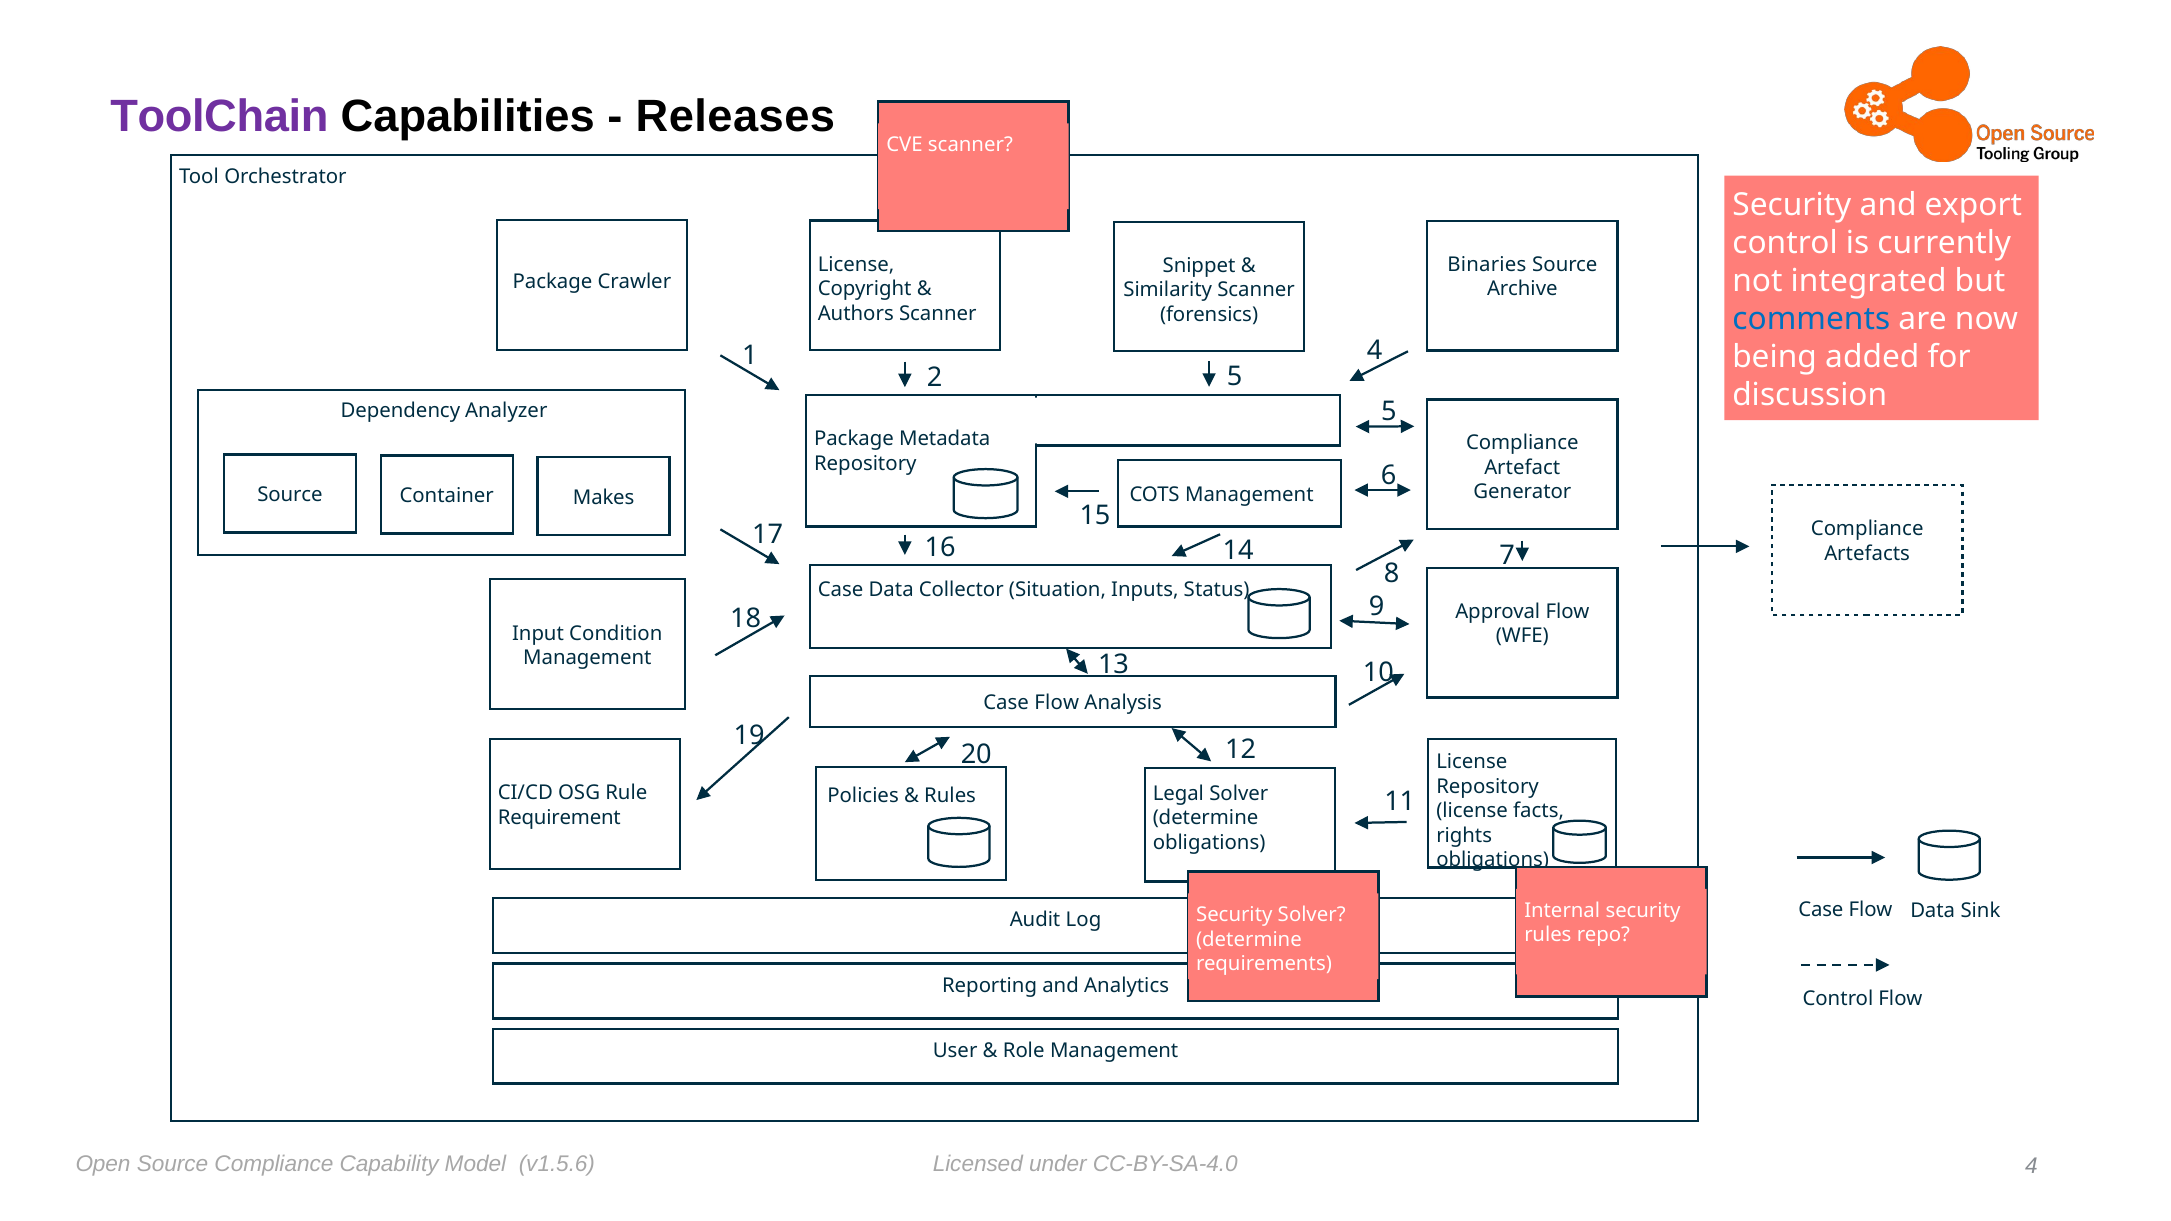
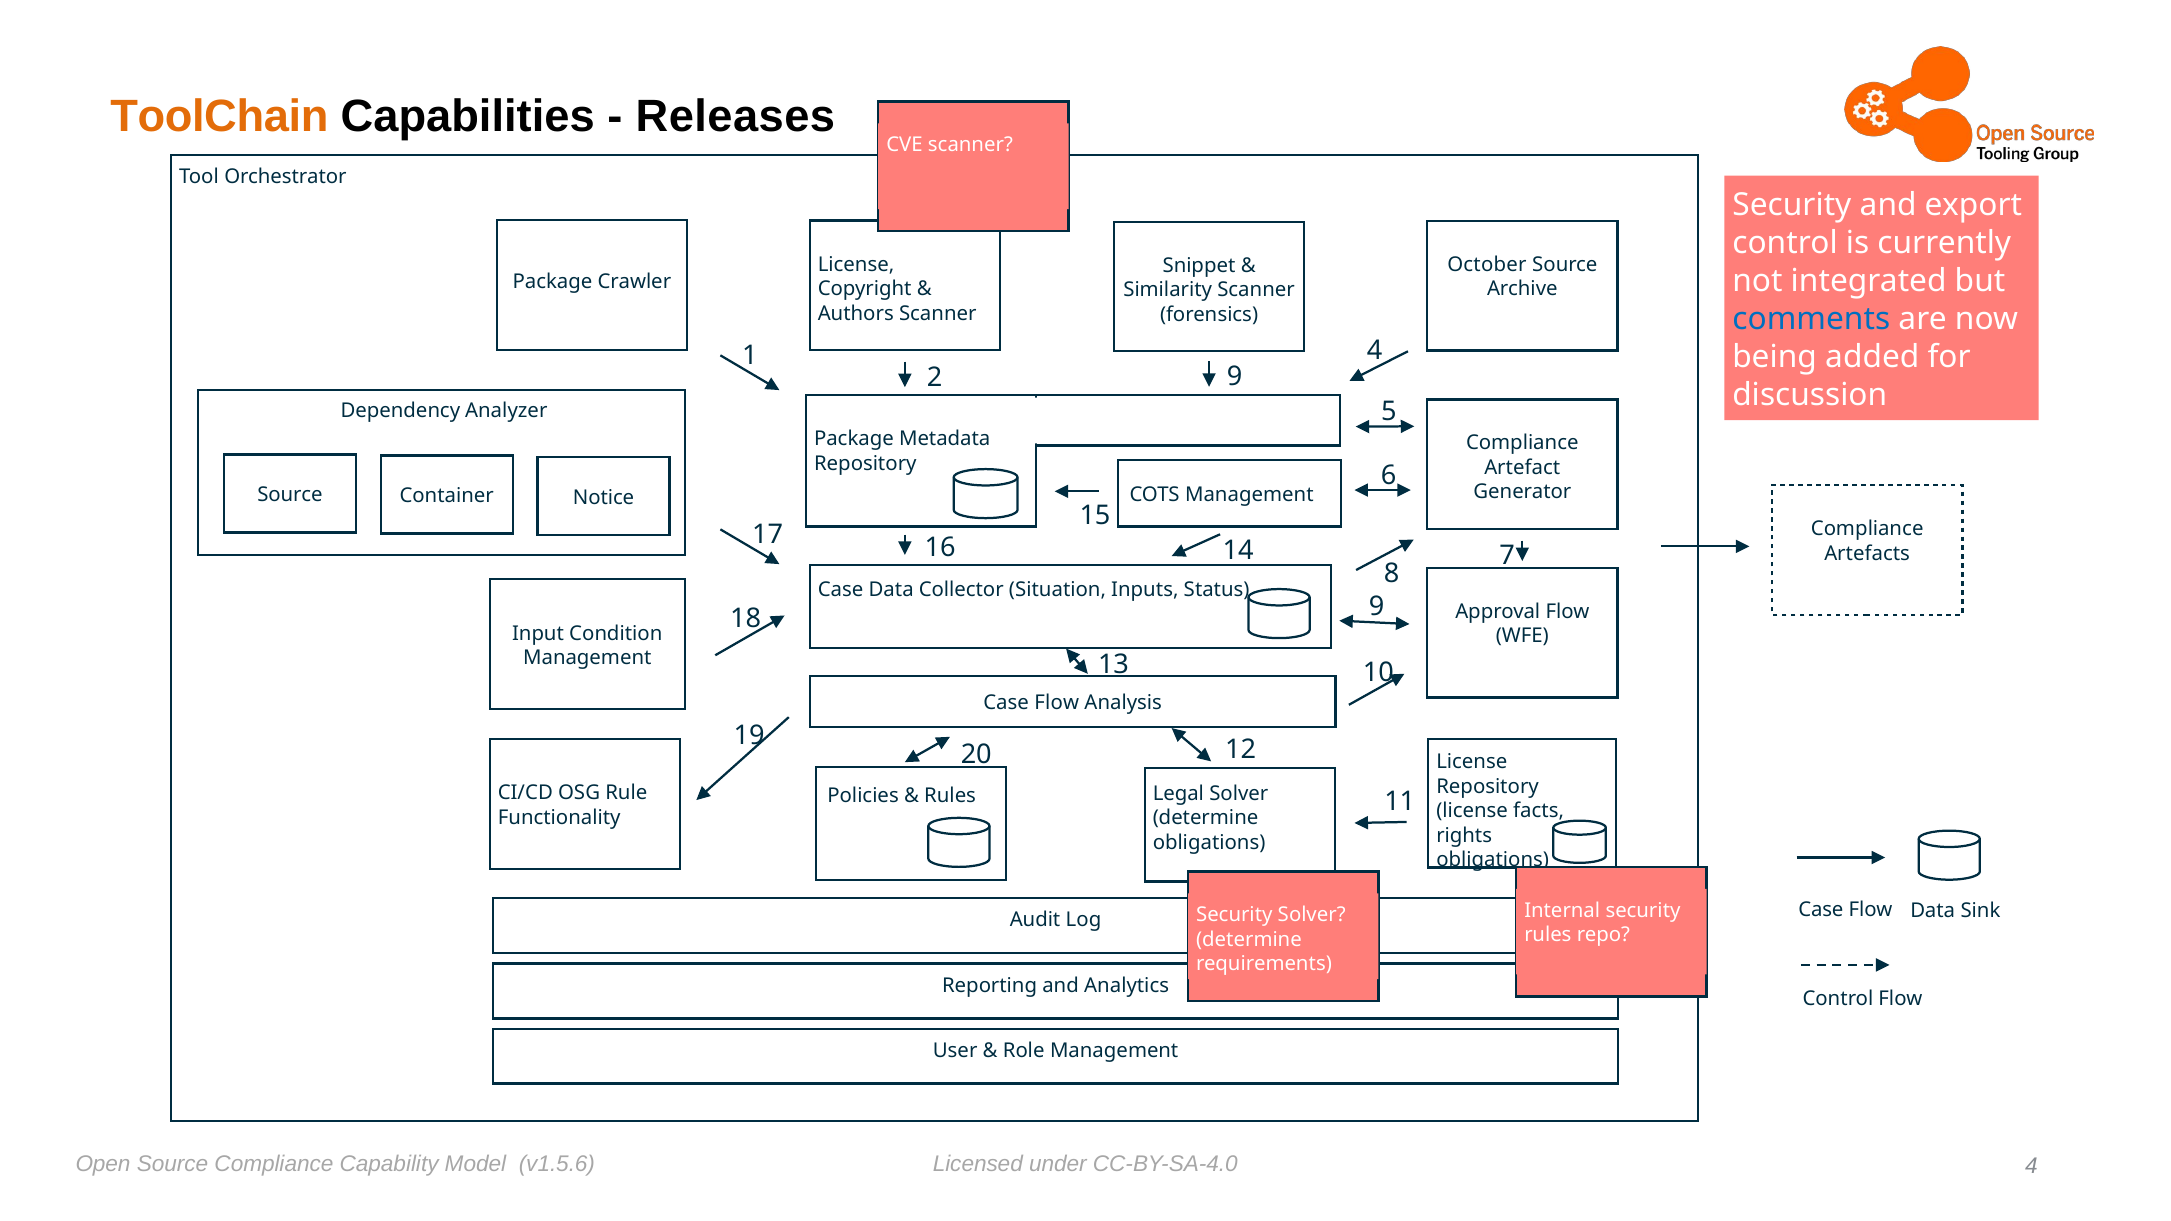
ToolChain colour: purple -> orange (219, 116)
Binaries: Binaries -> October (1487, 264)
2 5: 5 -> 9 (1235, 377)
Makes: Makes -> Notice (604, 498)
Requirement: Requirement -> Functionality (559, 818)
